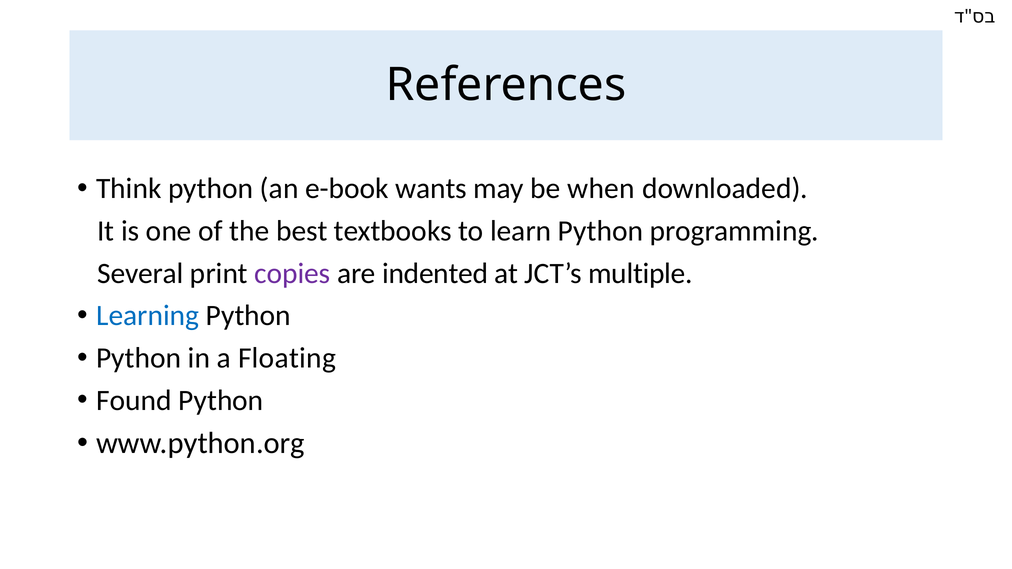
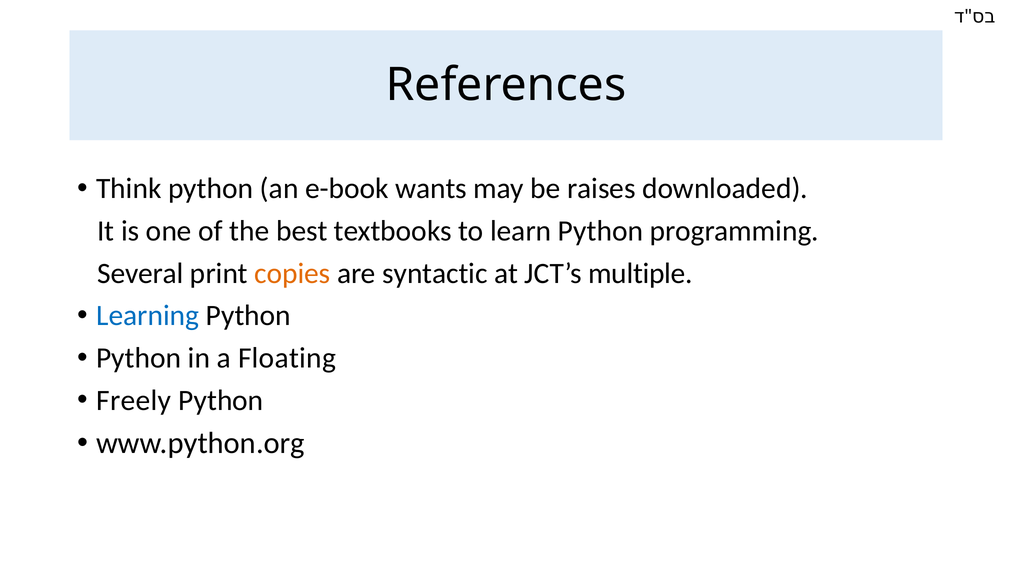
when: when -> raises (601, 189)
copies colour: purple -> orange (292, 273)
indented: indented -> syntactic (435, 273)
Found: Found -> Freely (134, 401)
